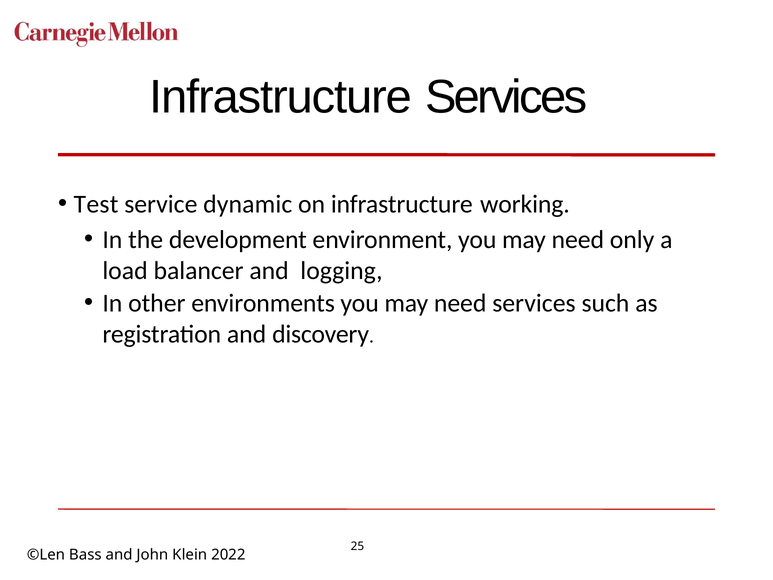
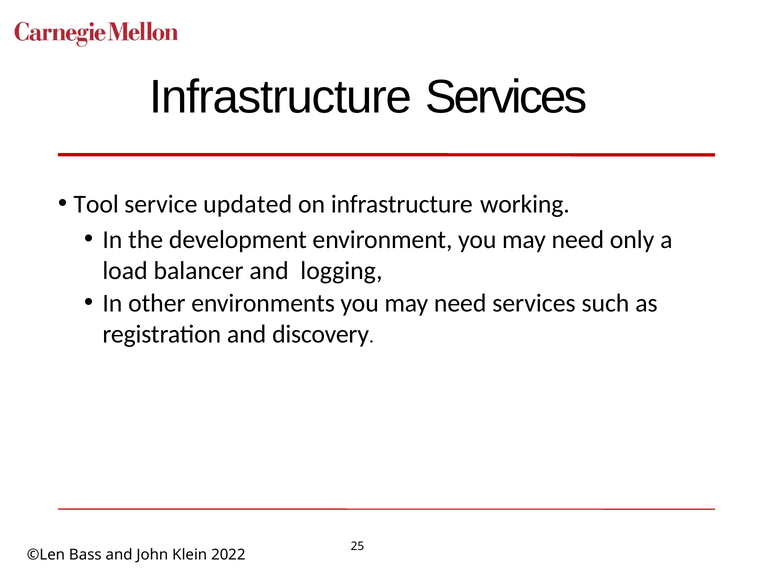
Test: Test -> Tool (96, 204)
dynamic: dynamic -> updated (248, 204)
